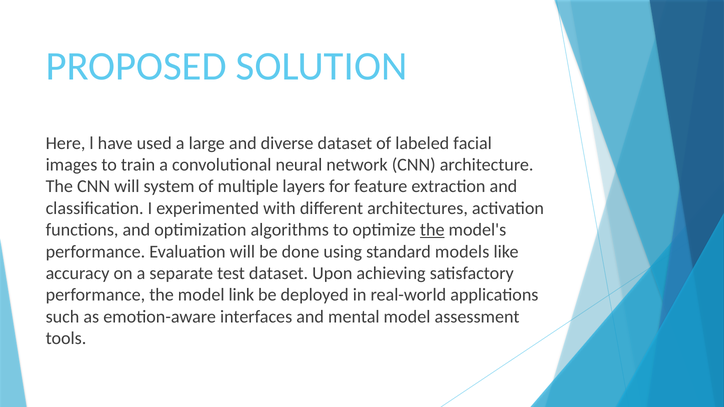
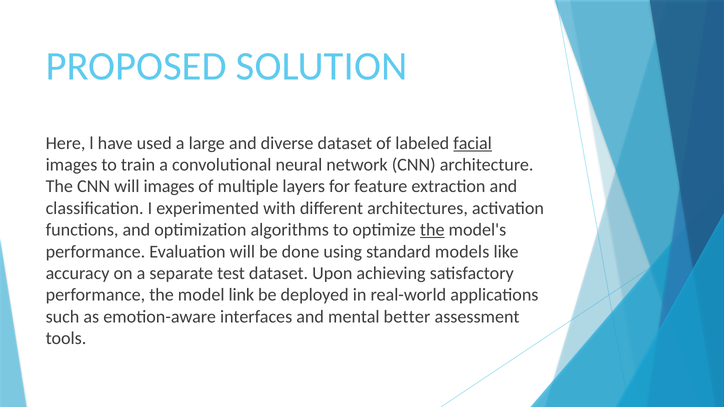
facial underline: none -> present (473, 143)
will system: system -> images (169, 187)
mental model: model -> better (407, 317)
